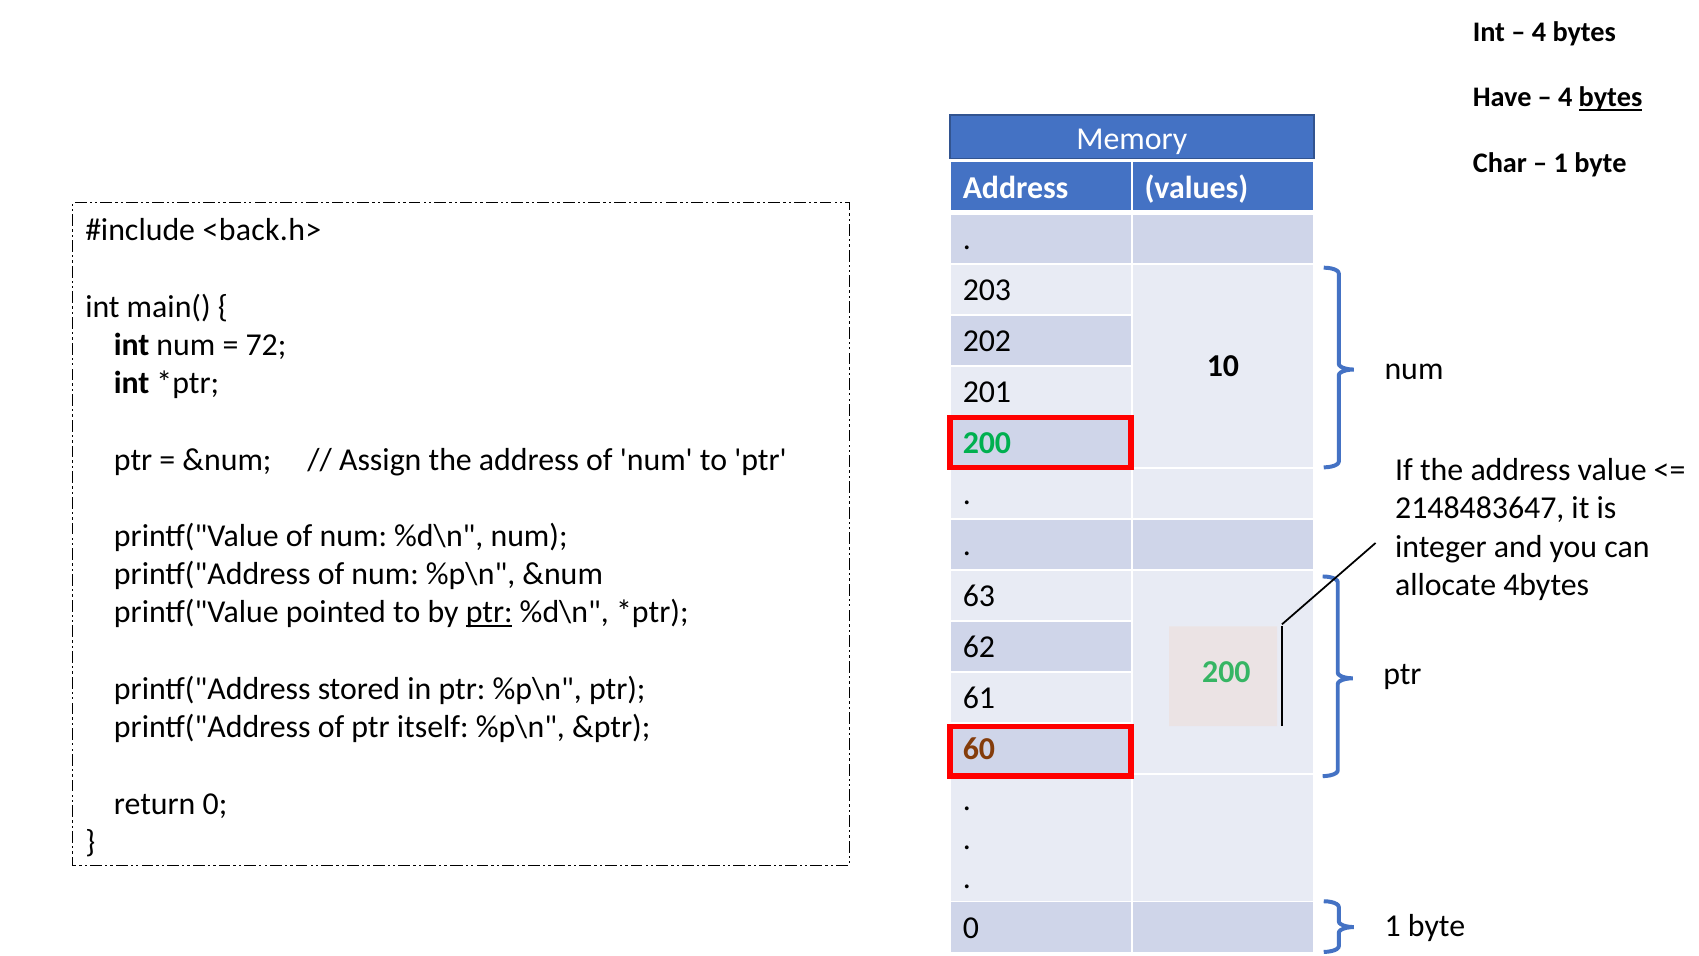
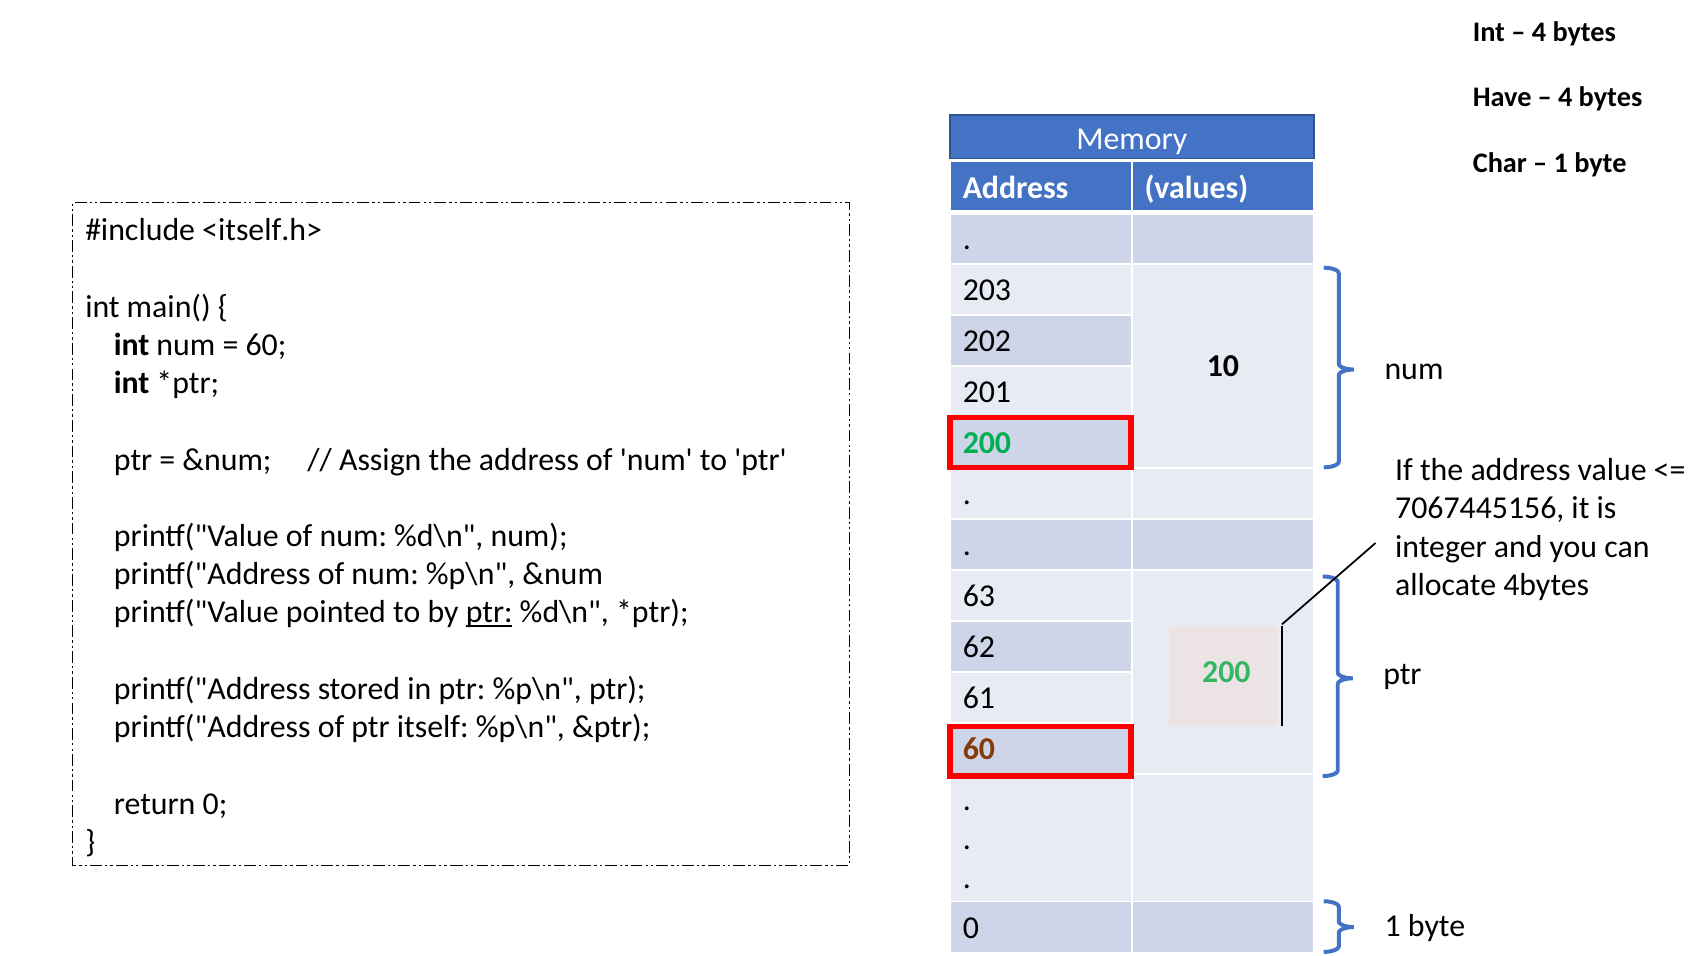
bytes underline: present -> none (1610, 98)
<back.h>: <back.h> -> <itself.h> (262, 230)
72: 72 -> 60 (266, 345)
2148483647: 2148483647 -> 7067445156 (1480, 508)
